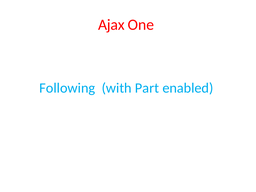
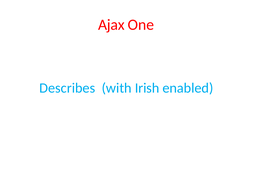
Following: Following -> Describes (67, 88)
Part: Part -> Irish (147, 88)
